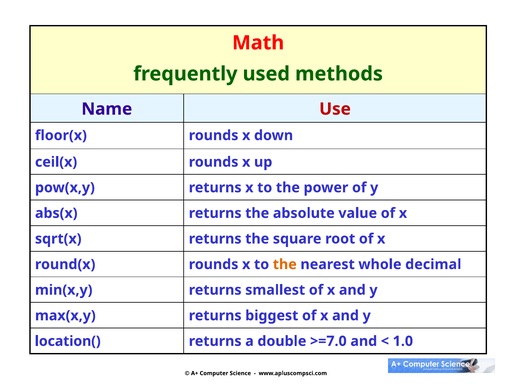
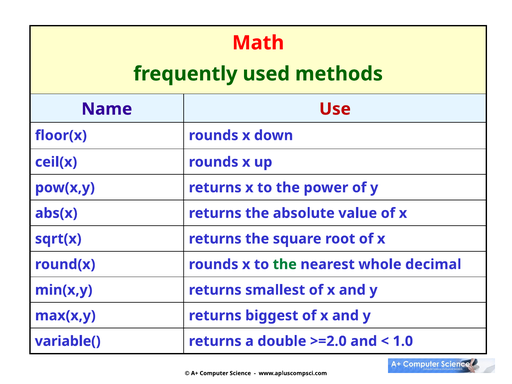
the colour: orange -> green (285, 264)
location(: location( -> variable( (68, 341)
>=7.0: >=7.0 -> >=2.0 (328, 341)
